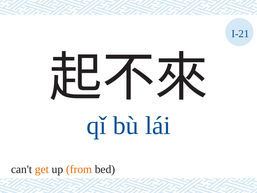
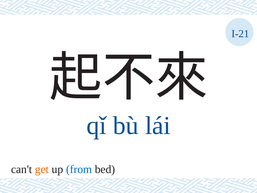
from colour: orange -> blue (79, 169)
